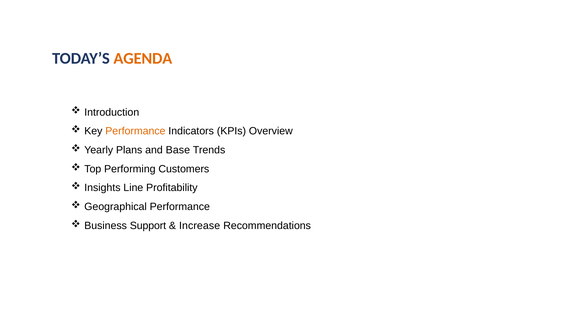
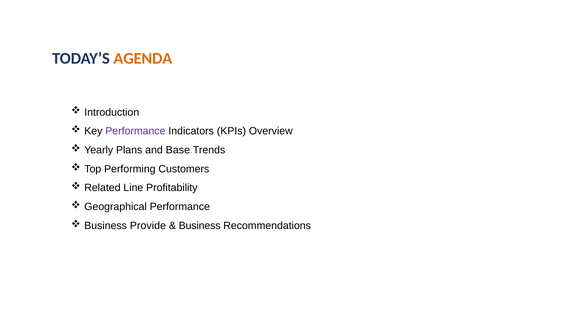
Performance colour: orange -> purple (135, 131)
Insights: Insights -> Related (102, 188)
Support: Support -> Provide (148, 226)
Increase: Increase -> Business (200, 226)
